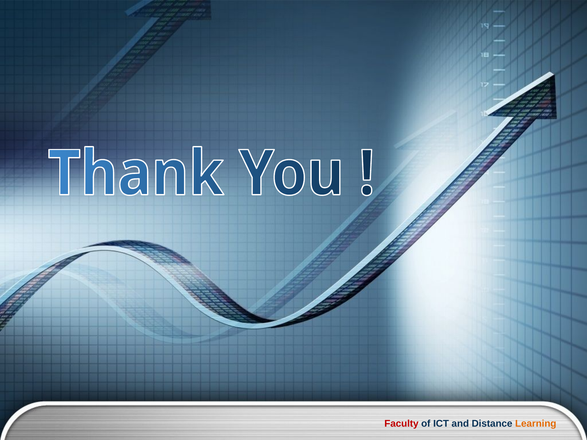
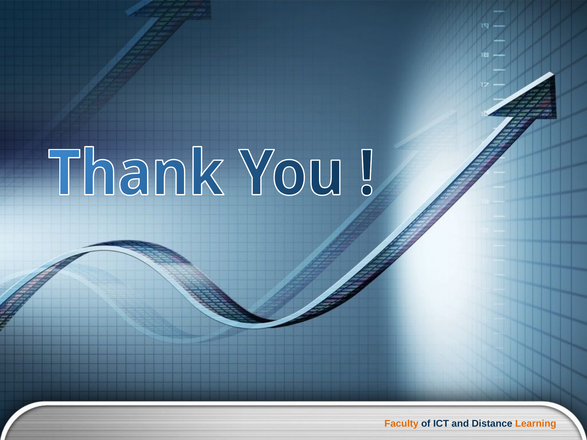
Faculty colour: red -> orange (401, 424)
